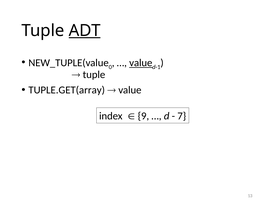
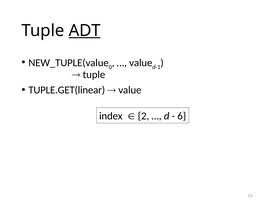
value underline: present -> none (141, 63)
TUPLE.GET(array: TUPLE.GET(array -> TUPLE.GET(linear (67, 90)
9: 9 -> 2 (143, 116)
7: 7 -> 6 (182, 116)
